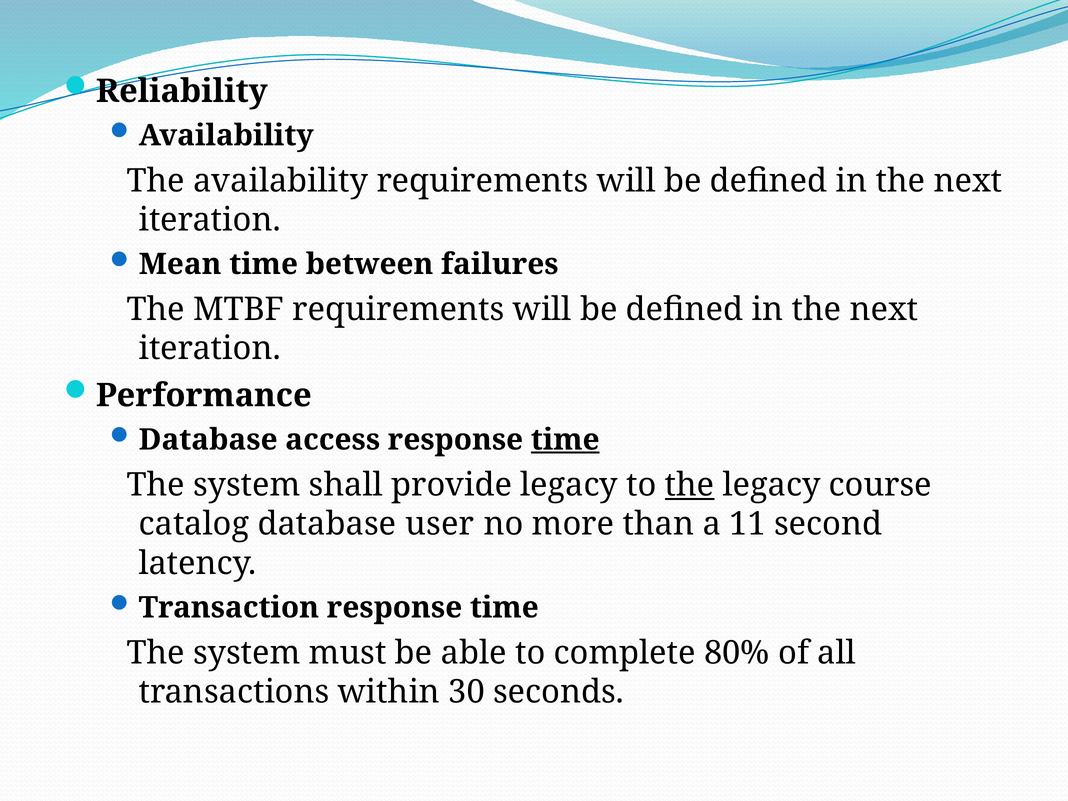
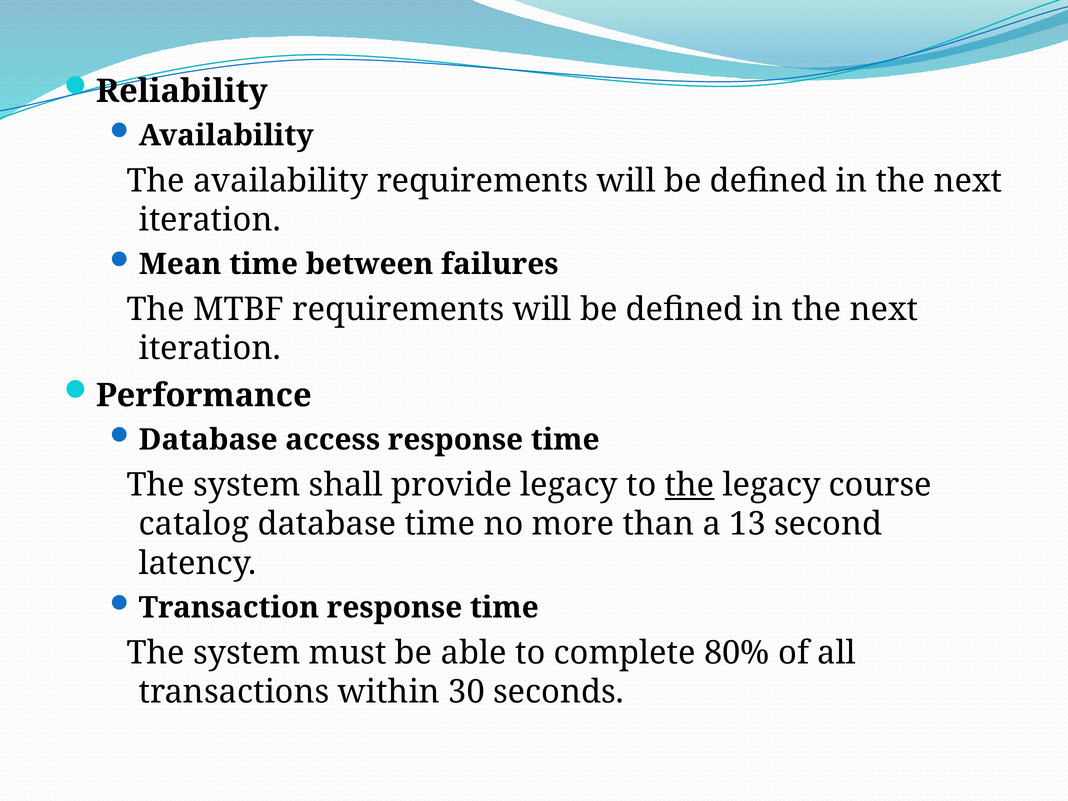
time underline: present -> none (565, 440)
database user: user -> time (440, 524)
11: 11 -> 13 (748, 524)
